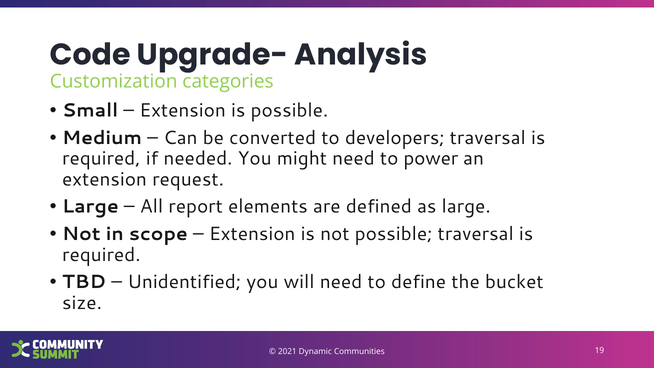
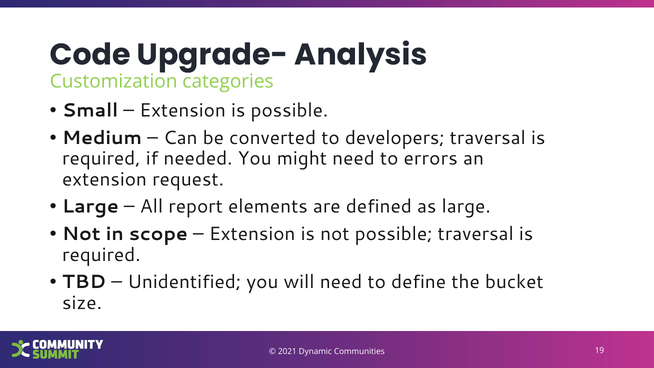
power: power -> errors (431, 159)
